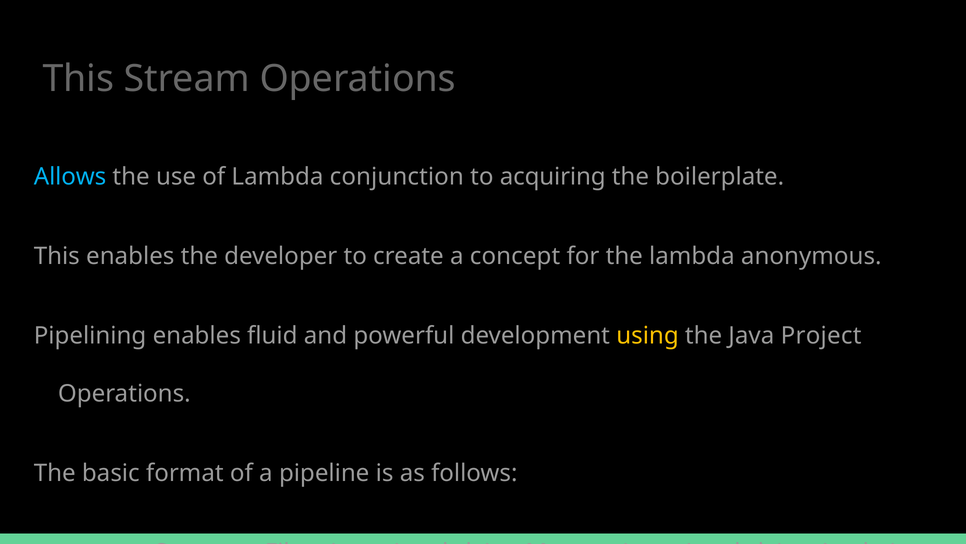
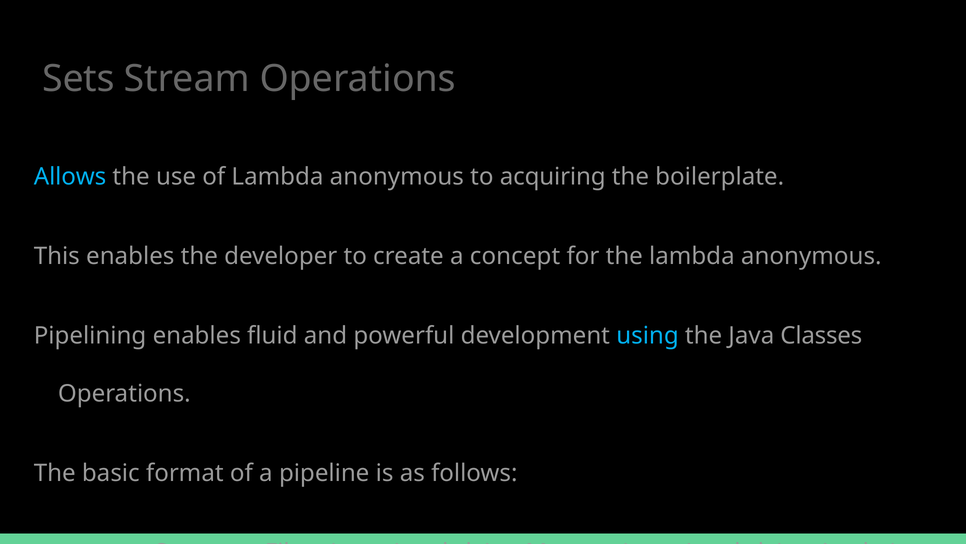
This: This -> Sets (78, 79)
of Lambda conjunction: conjunction -> anonymous (397, 177)
using colour: yellow -> light blue (648, 335)
Project: Project -> Classes (821, 335)
